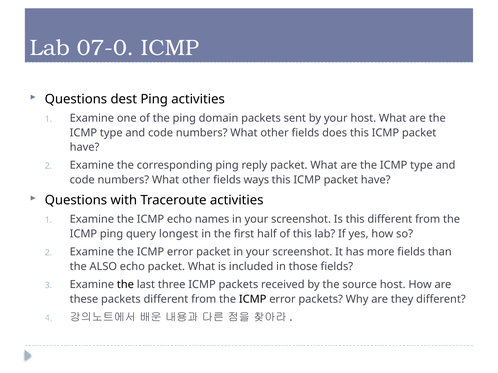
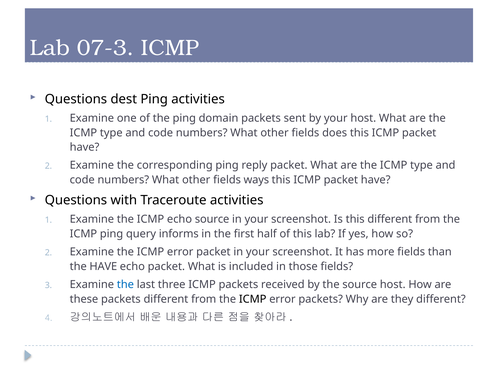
07-0: 07-0 -> 07-3 (105, 48)
echo names: names -> source (212, 220)
longest: longest -> informs (179, 234)
the ALSO: ALSO -> HAVE (103, 267)
the colour: black -> blue (125, 285)
